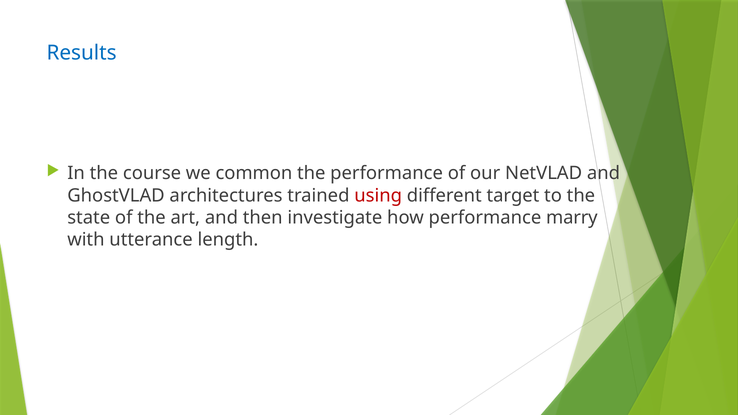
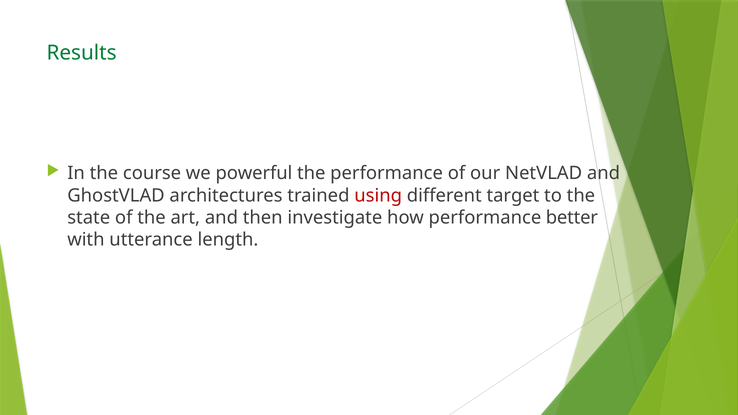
Results colour: blue -> green (82, 53)
common: common -> powerful (254, 173)
marry: marry -> better (572, 218)
